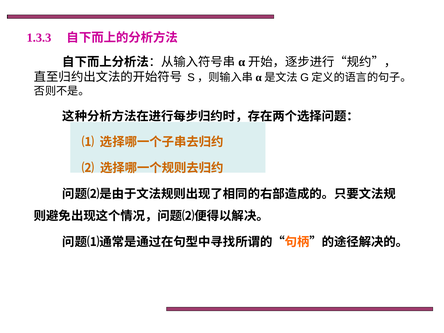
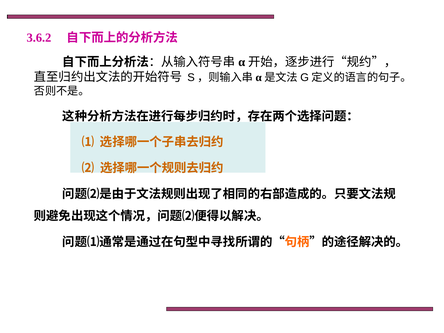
1.3.3: 1.3.3 -> 3.6.2 (39, 38)
